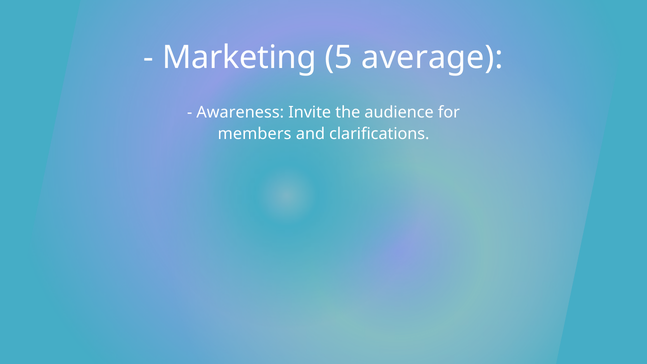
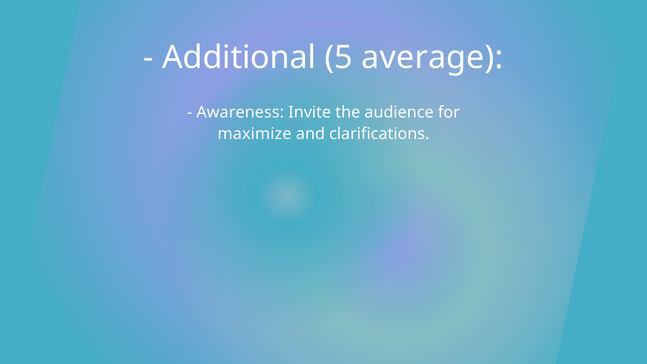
Marketing: Marketing -> Additional (239, 58)
members: members -> maximize (255, 134)
